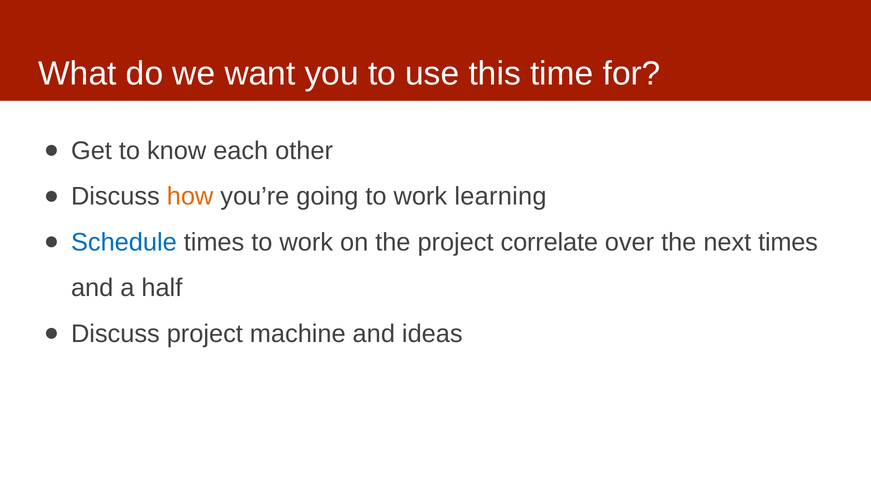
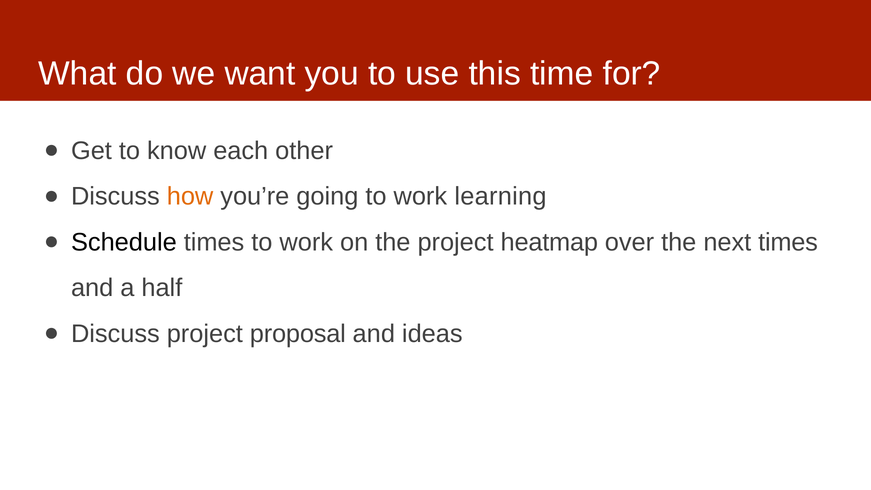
Schedule colour: blue -> black (124, 242)
correlate: correlate -> heatmap (549, 242)
machine: machine -> proposal (298, 334)
